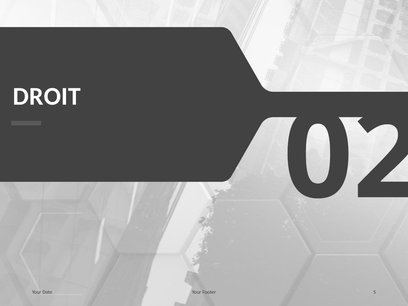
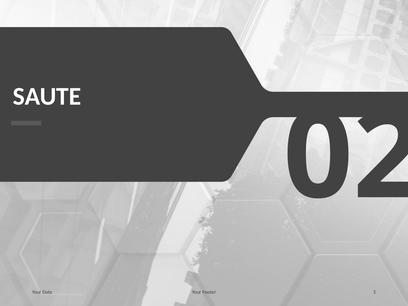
DROIT: DROIT -> SAUTE (47, 96)
